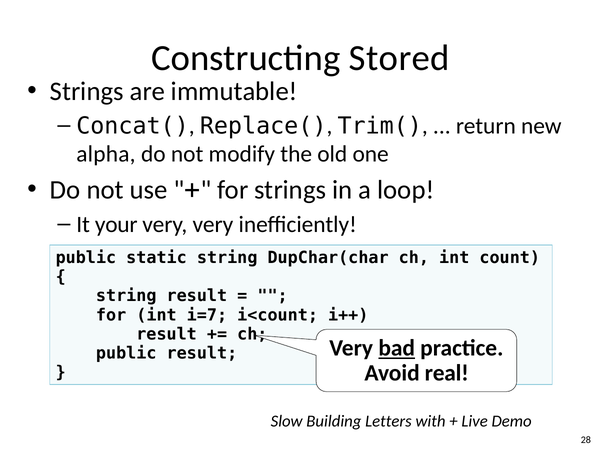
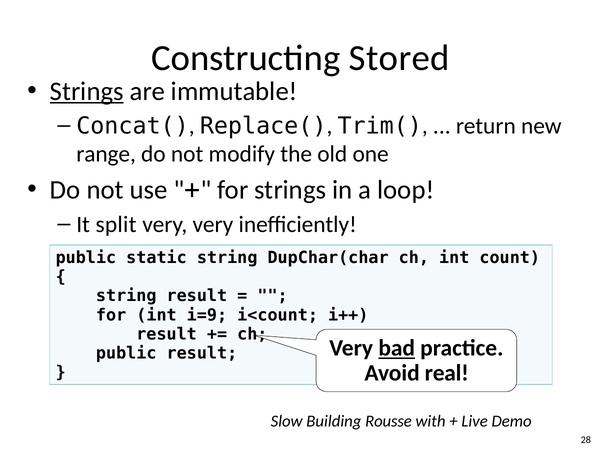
Strings underline: none -> present (87, 91)
alpha: alpha -> range (106, 154)
your: your -> split (116, 224)
i=7: i=7 -> i=9 (207, 315)
Letters: Letters -> Rousse (389, 421)
